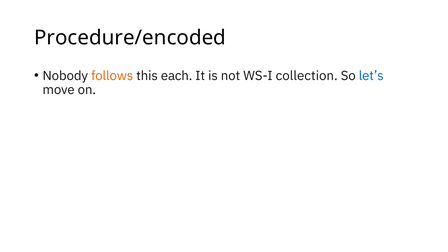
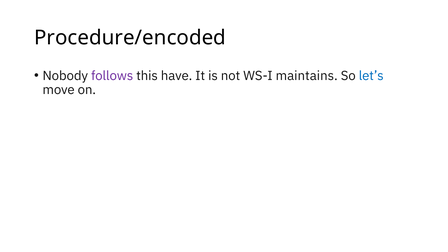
follows colour: orange -> purple (112, 76)
each: each -> have (177, 76)
collection: collection -> maintains (307, 76)
